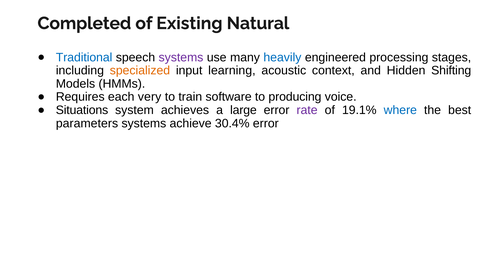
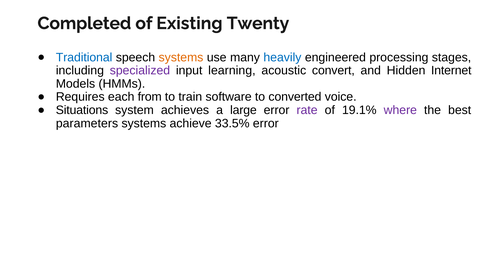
Natural: Natural -> Twenty (258, 23)
systems colour: purple -> orange (181, 57)
specialized colour: orange -> purple (140, 70)
context: context -> convert (333, 70)
Shifting: Shifting -> Internet (451, 70)
very: very -> from (150, 97)
producing: producing -> converted (295, 97)
where colour: blue -> purple (400, 110)
30.4%: 30.4% -> 33.5% (232, 123)
